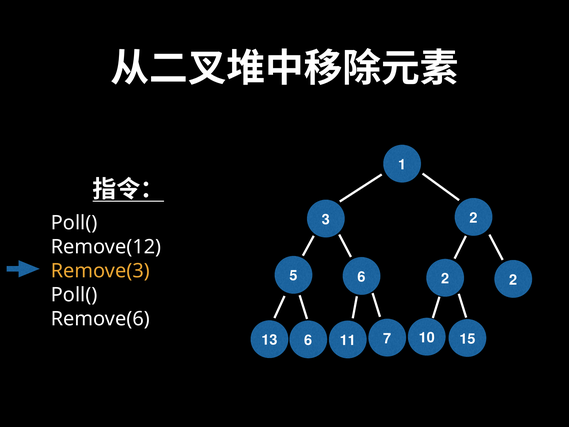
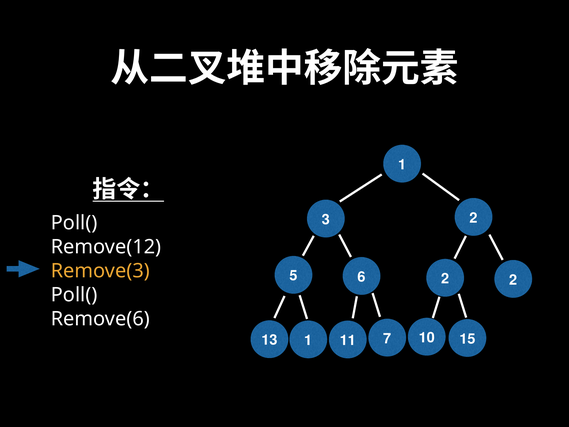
13 6: 6 -> 1 (308, 340)
